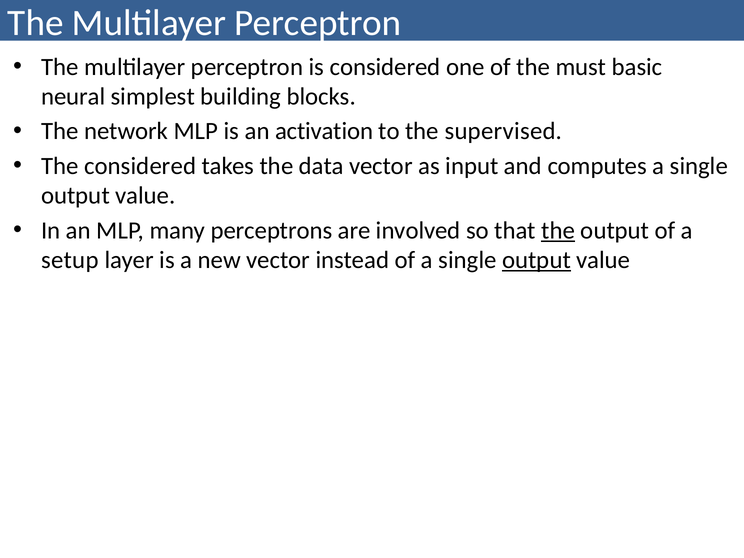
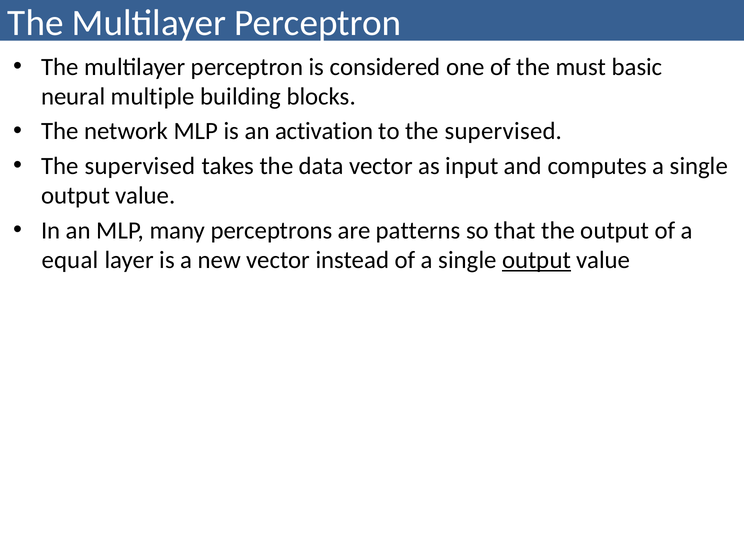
simplest: simplest -> multiple (153, 97)
considered: considered -> supervised (140, 166)
involved: involved -> patterns (418, 230)
the underline: present -> none (558, 230)
setup: setup -> equal (70, 260)
